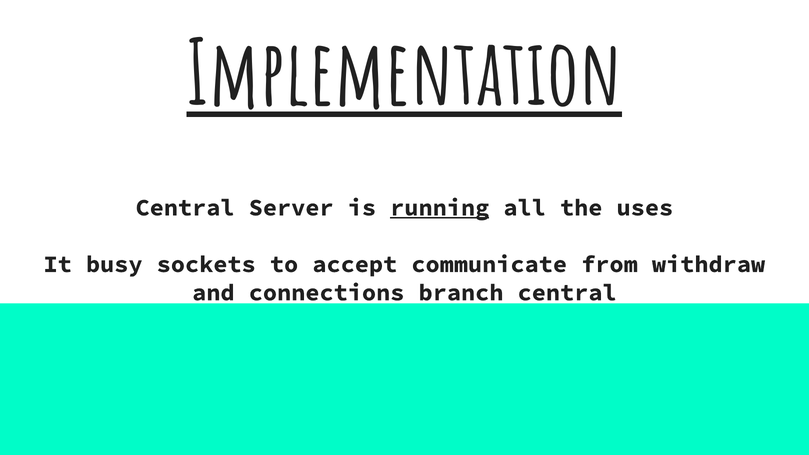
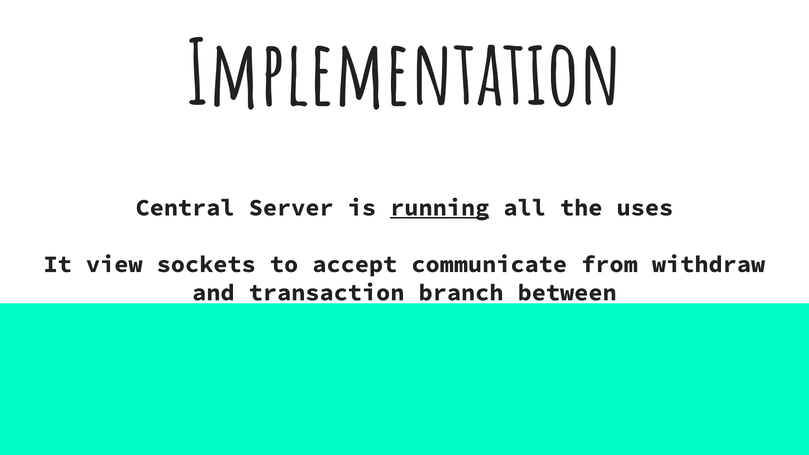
Implementation underline: present -> none (404, 76)
busy: busy -> view (114, 264)
connections: connections -> transaction (327, 293)
branch central: central -> between (567, 293)
